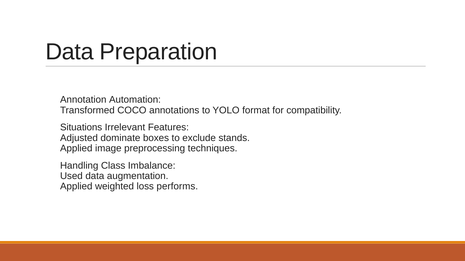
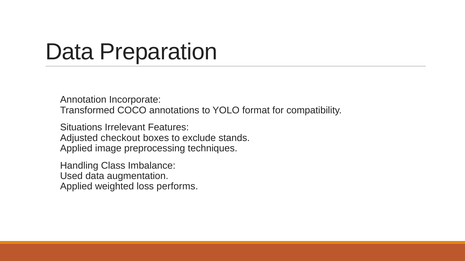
Automation: Automation -> Incorporate (135, 100)
dominate: dominate -> checkout (120, 138)
